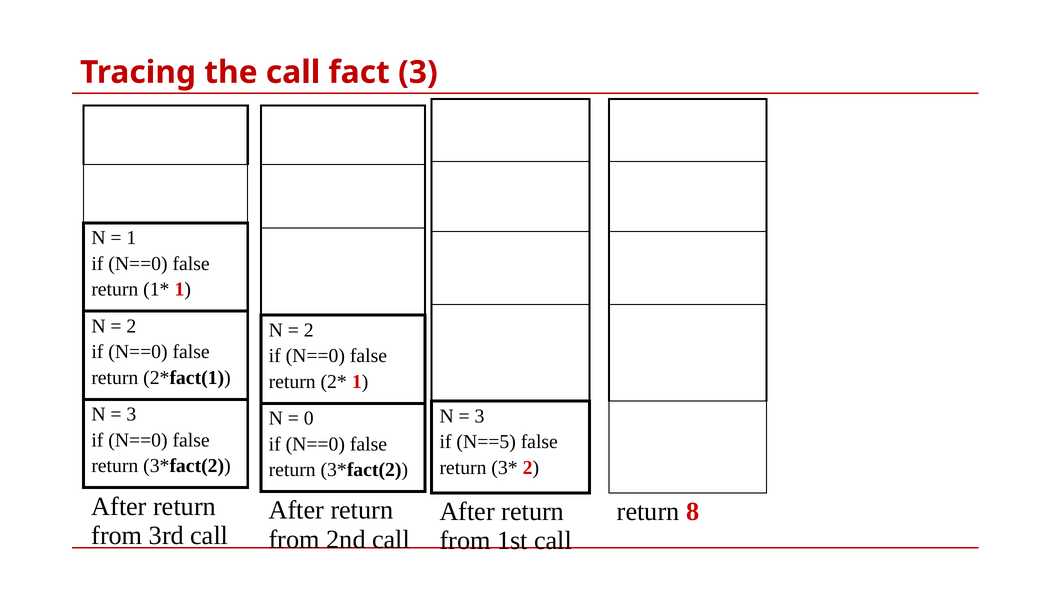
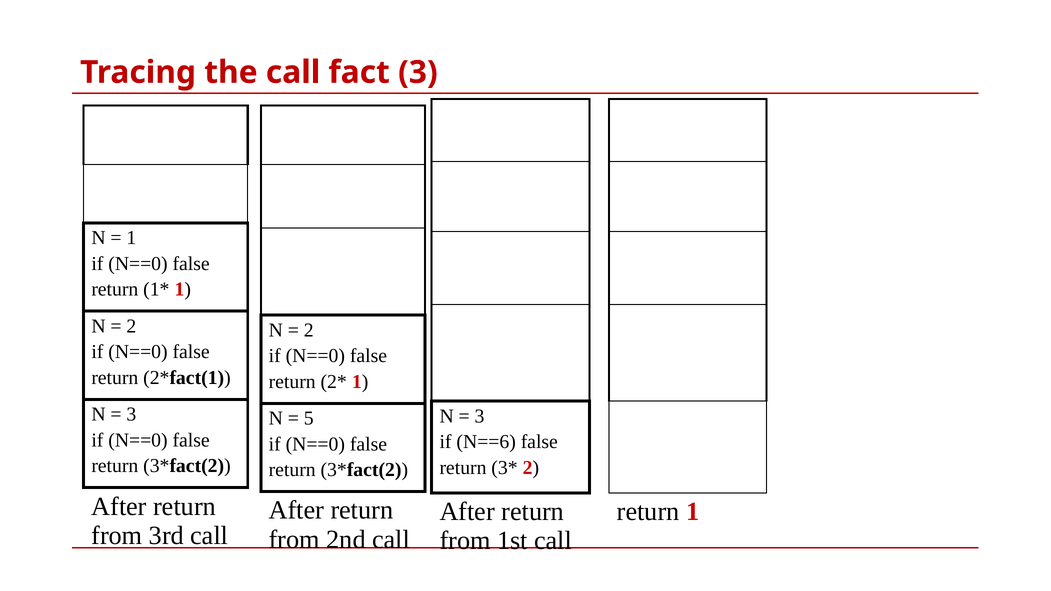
0: 0 -> 5 (309, 419)
N==5: N==5 -> N==6 (486, 442)
return 8: 8 -> 1 (693, 512)
